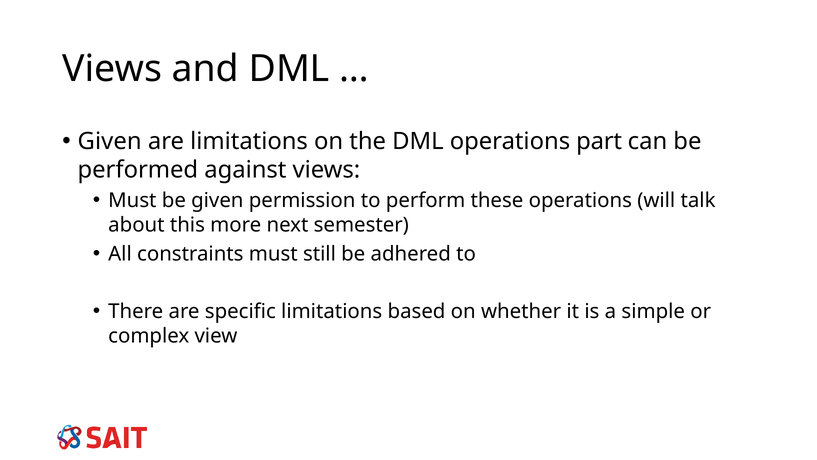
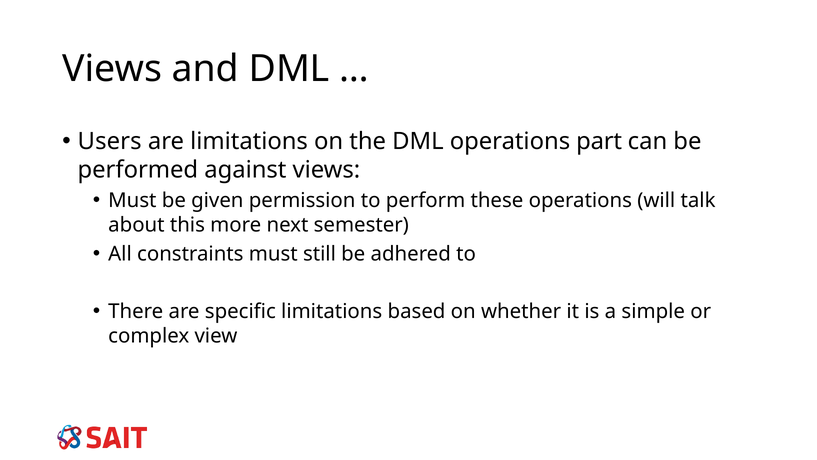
Given: Given -> Users (110, 141)
